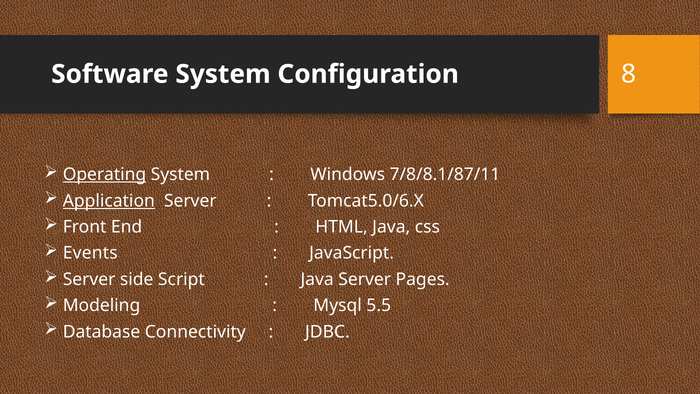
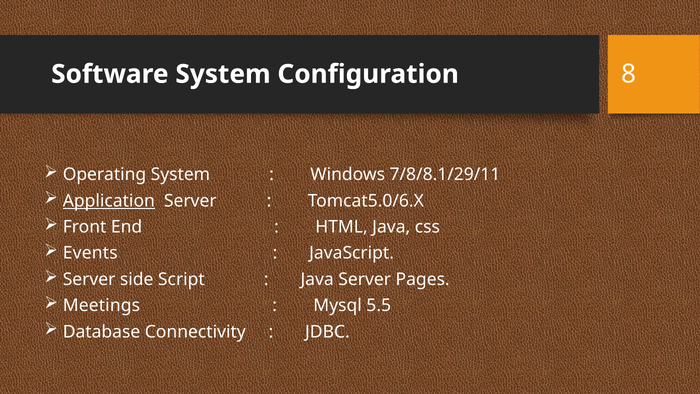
Operating underline: present -> none (104, 174)
7/8/8.1/87/11: 7/8/8.1/87/11 -> 7/8/8.1/29/11 (445, 174)
Modeling: Modeling -> Meetings (101, 305)
